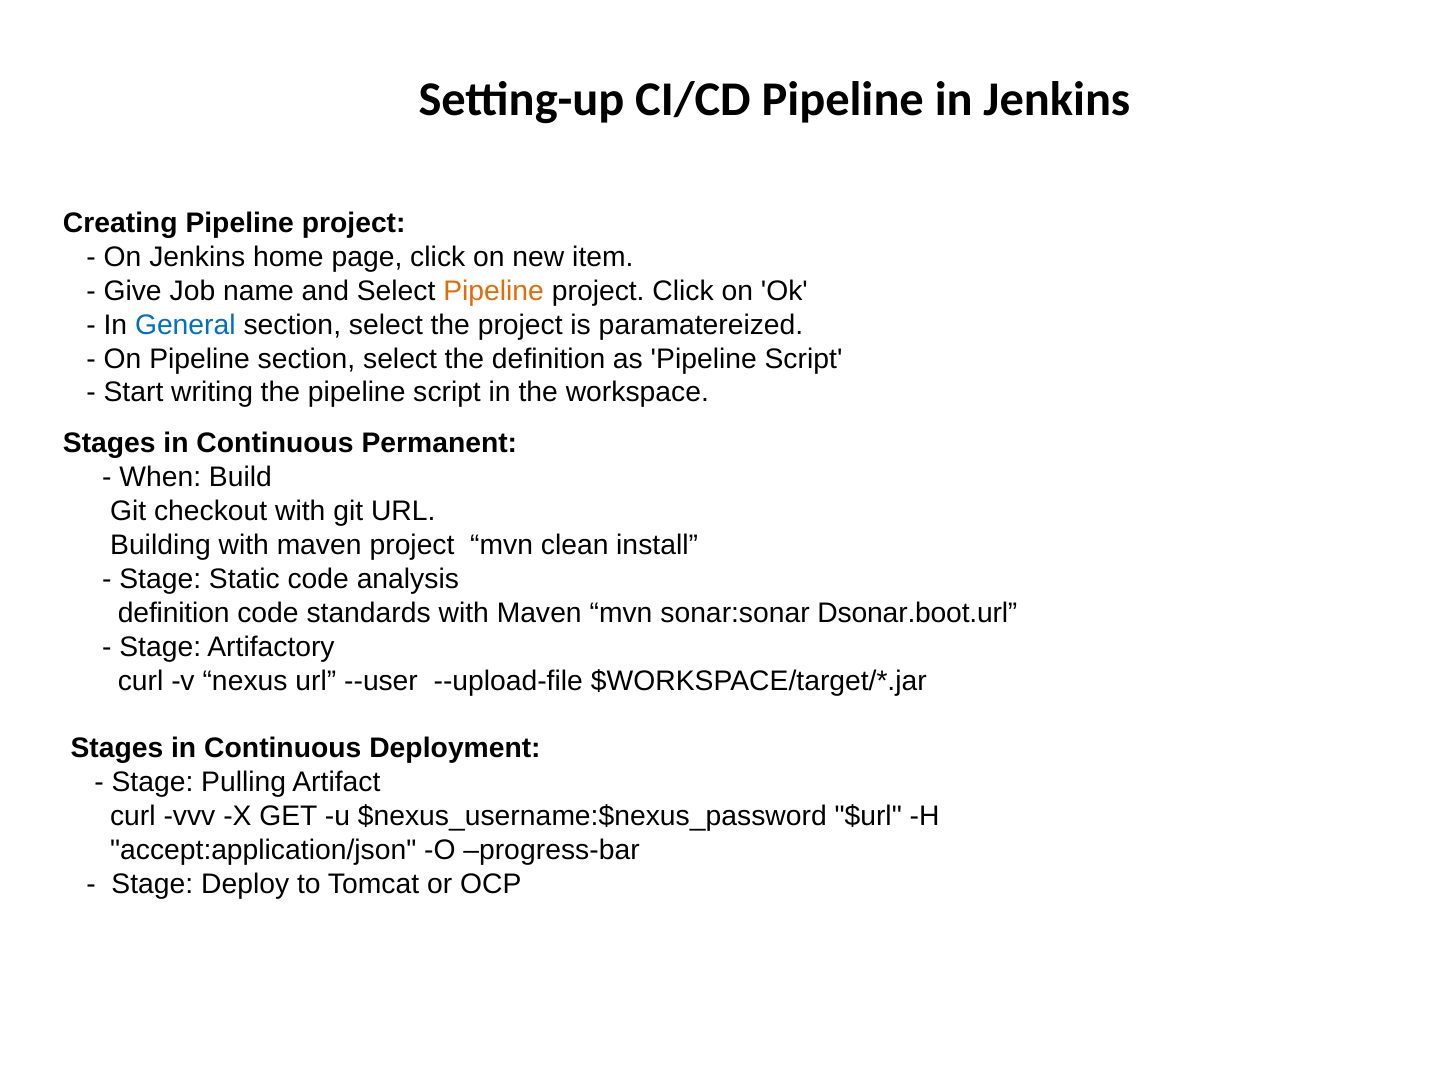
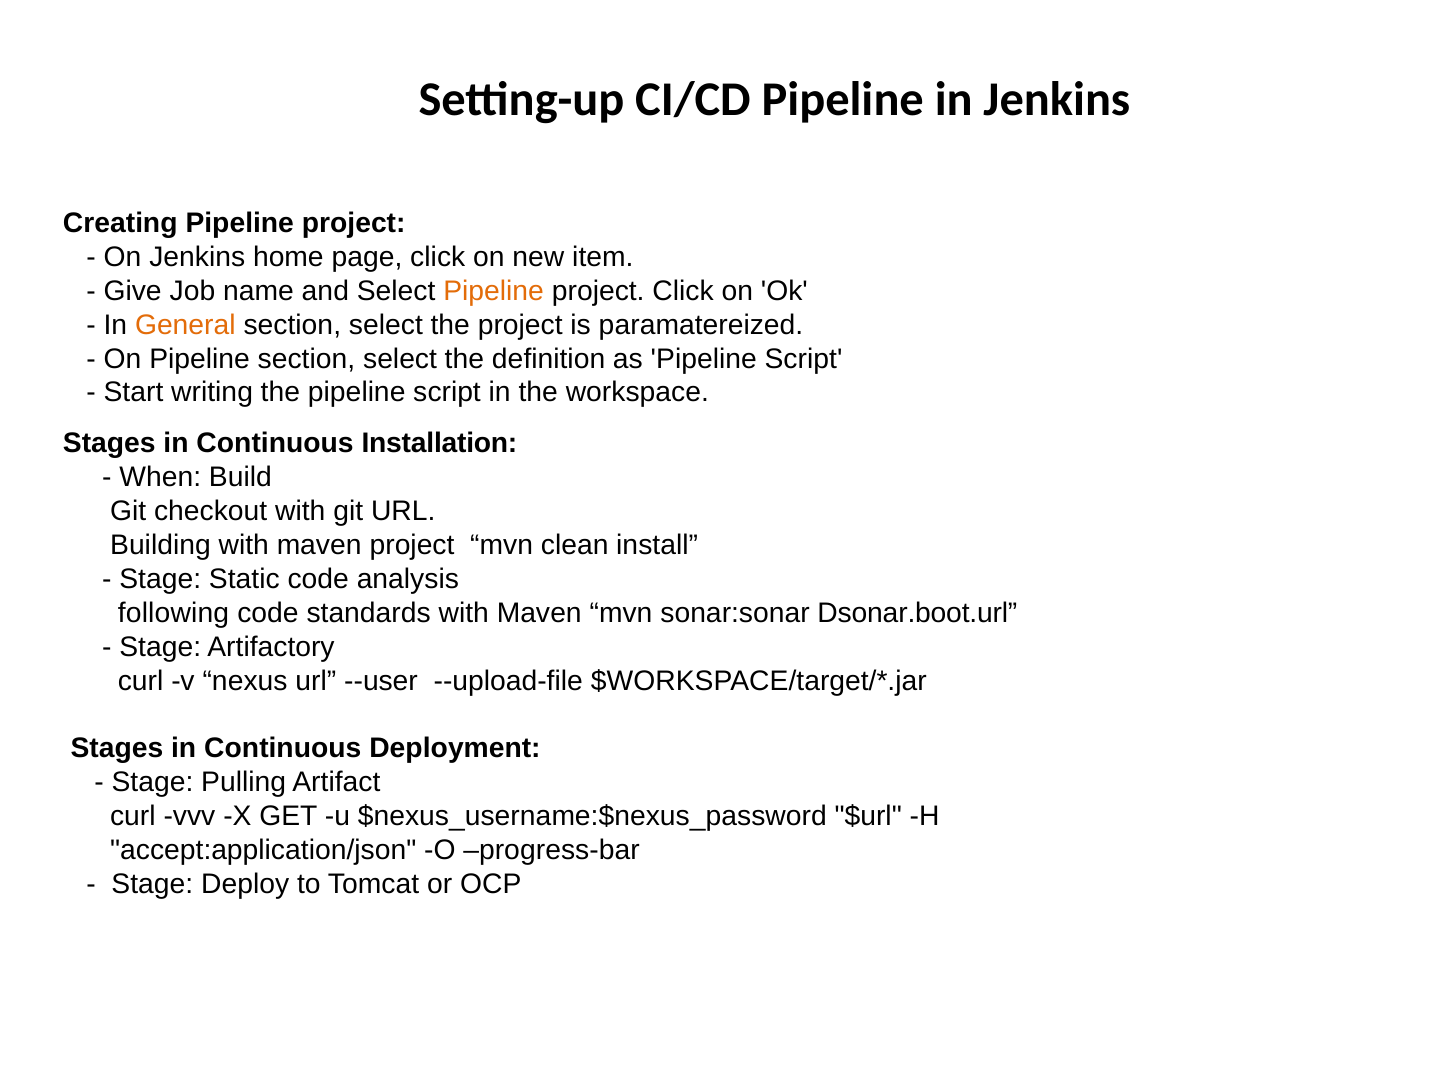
General colour: blue -> orange (185, 325)
Permanent: Permanent -> Installation (439, 444)
definition: definition -> following (174, 613)
